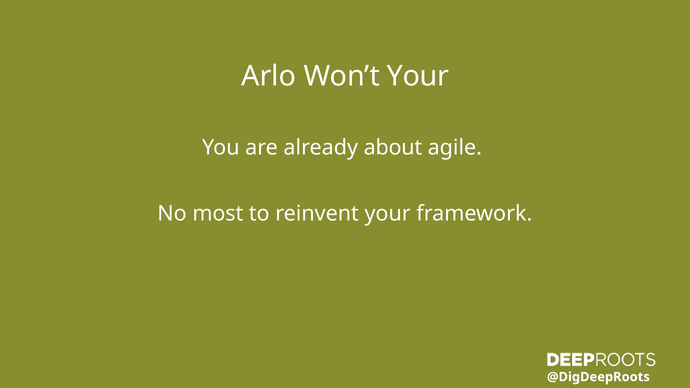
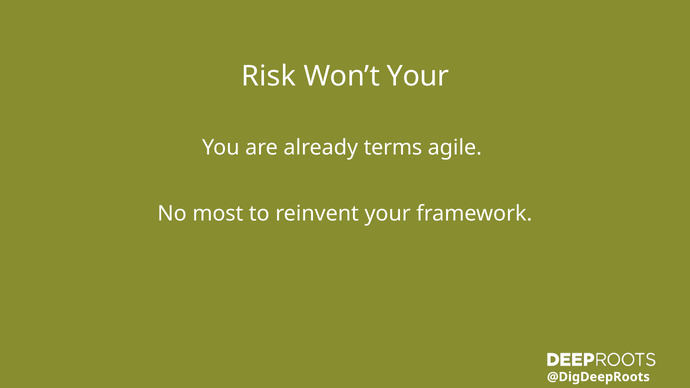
Arlo: Arlo -> Risk (269, 76)
about: about -> terms (393, 148)
